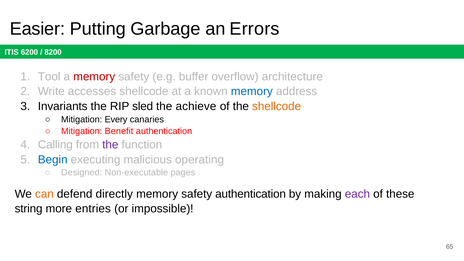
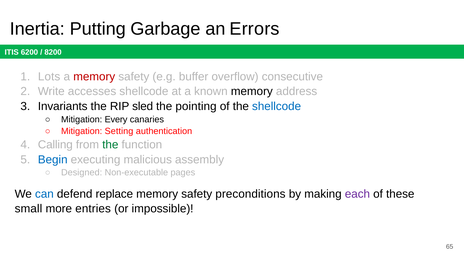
Easier: Easier -> Inertia (37, 29)
Tool: Tool -> Lots (49, 77)
architecture: architecture -> consecutive (292, 77)
memory colour: blue -> black (252, 91)
achieve: achieve -> pointing (196, 106)
shellcode colour: orange -> blue (277, 106)
Benefit: Benefit -> Setting (119, 131)
the colour: purple -> green (110, 145)
operating: operating -> assembly (200, 160)
can colour: orange -> blue (44, 194)
directly: directly -> replace (114, 194)
safety authentication: authentication -> preconditions (250, 194)
string: string -> small (28, 209)
